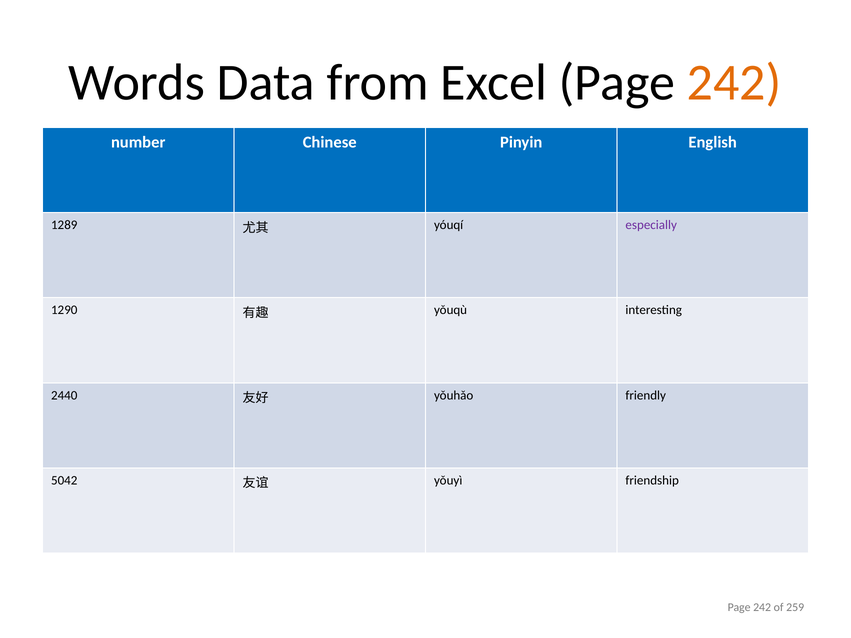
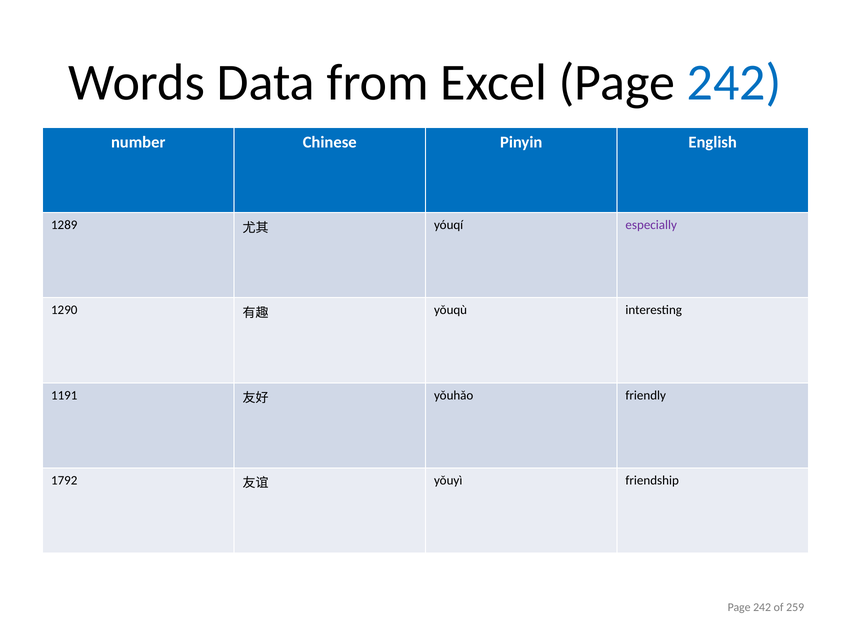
242 colour: orange -> blue (734, 82)
2440: 2440 -> 1191 (64, 395)
5042: 5042 -> 1792 (64, 481)
